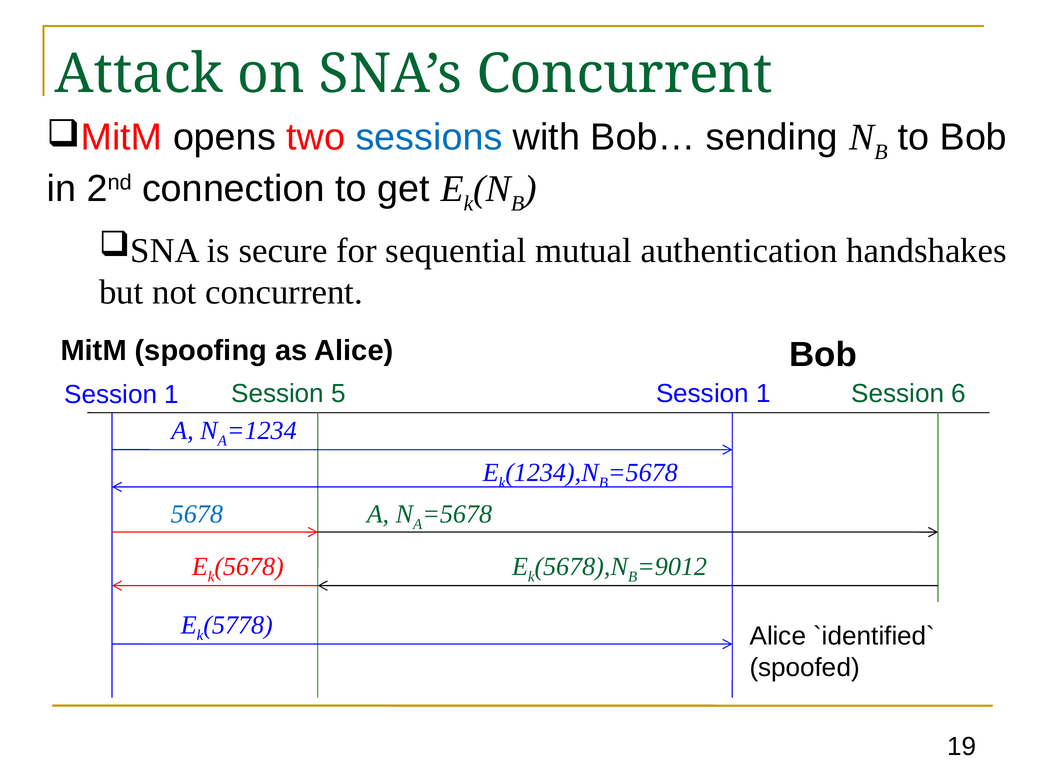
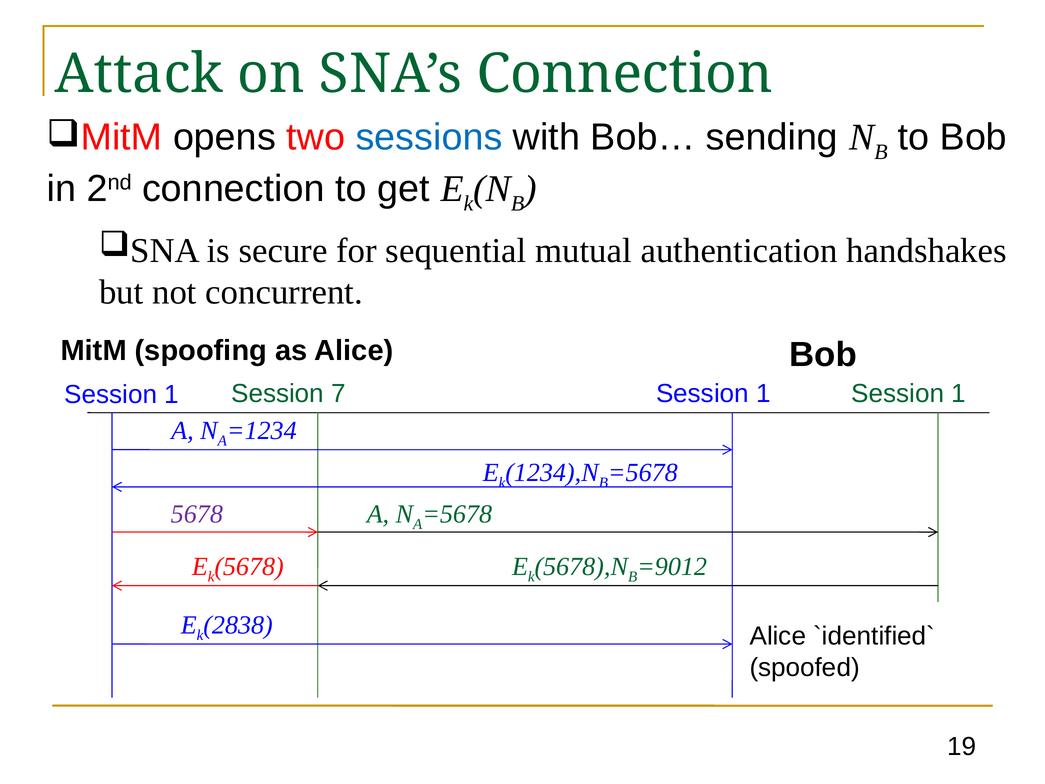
SNA’s Concurrent: Concurrent -> Connection (625, 74)
5: 5 -> 7 (338, 393)
1 Session 6: 6 -> 1 (959, 393)
5678 colour: blue -> purple (197, 514)
5778: 5778 -> 2838 (238, 625)
